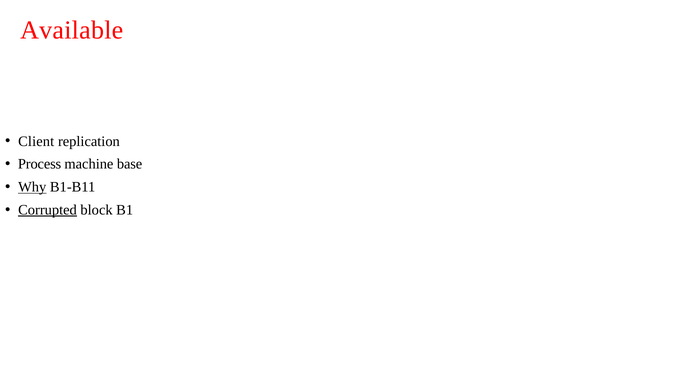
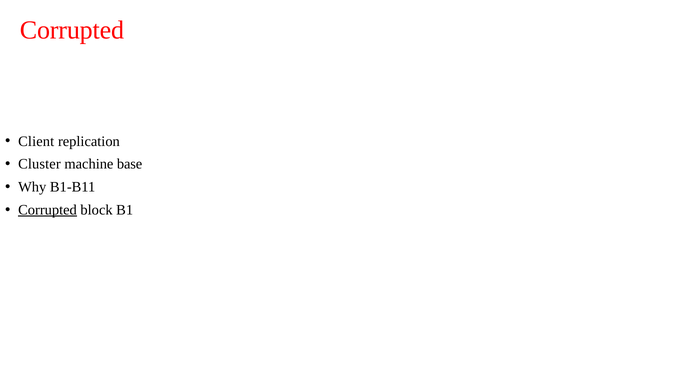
Available: Available -> Corrupted (72, 30)
Process: Process -> Cluster (39, 164)
Why underline: present -> none (32, 187)
